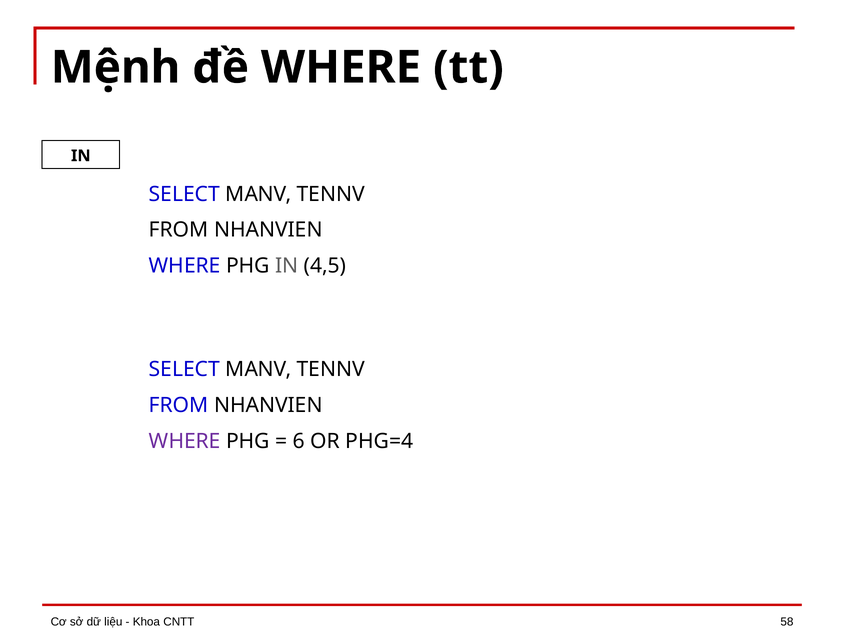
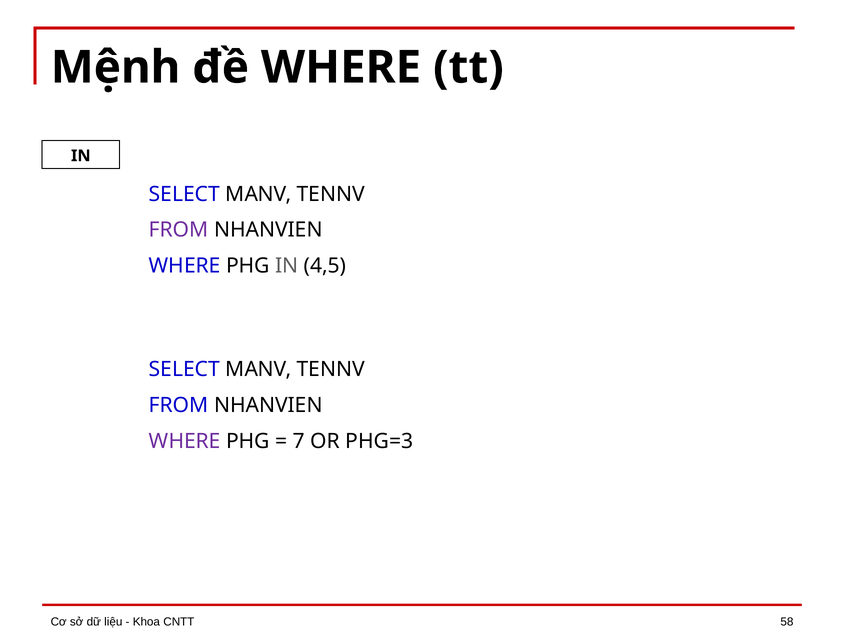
FROM colour: black -> purple (179, 230)
6: 6 -> 7 (299, 441)
PHG=4: PHG=4 -> PHG=3 (379, 441)
